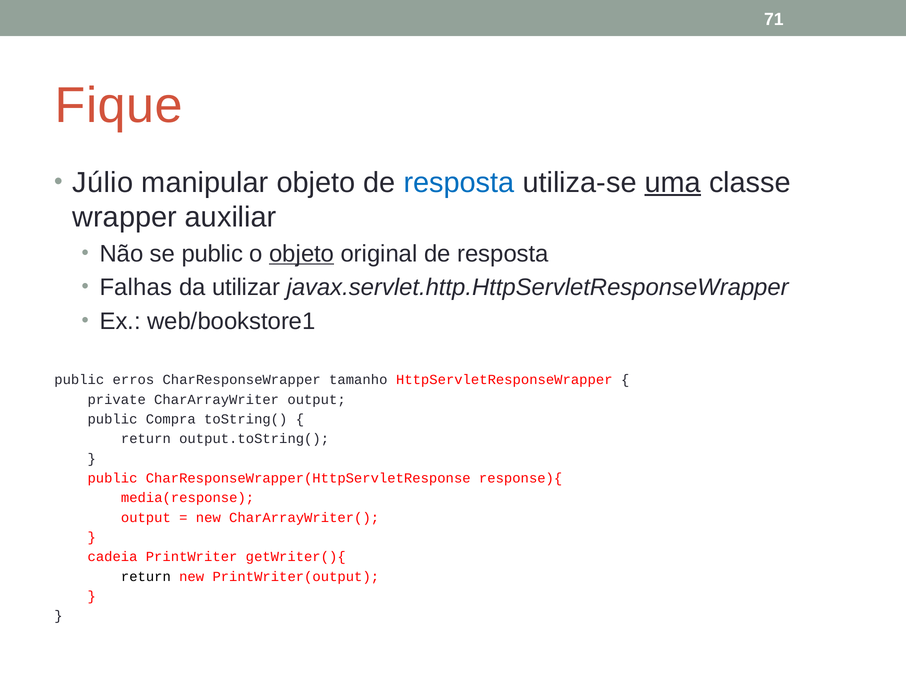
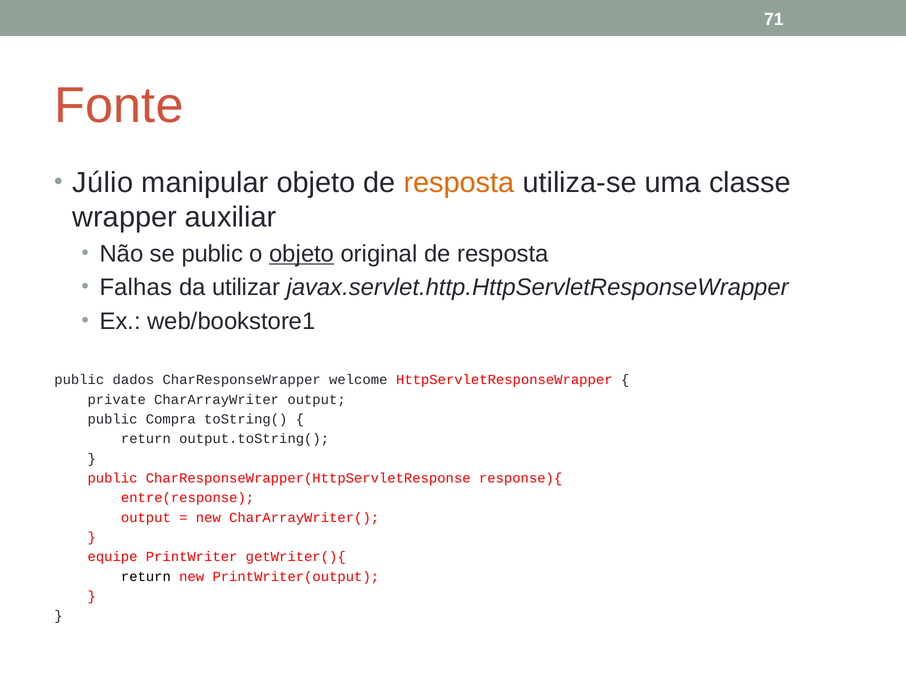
Fique: Fique -> Fonte (119, 105)
resposta colour: blue -> orange (459, 182)
uma underline: present -> none (673, 182)
erros: erros -> dados (133, 380)
tamanho: tamanho -> welcome (358, 380)
media(response: media(response -> entre(response (188, 498)
cadeia: cadeia -> equipe (113, 557)
